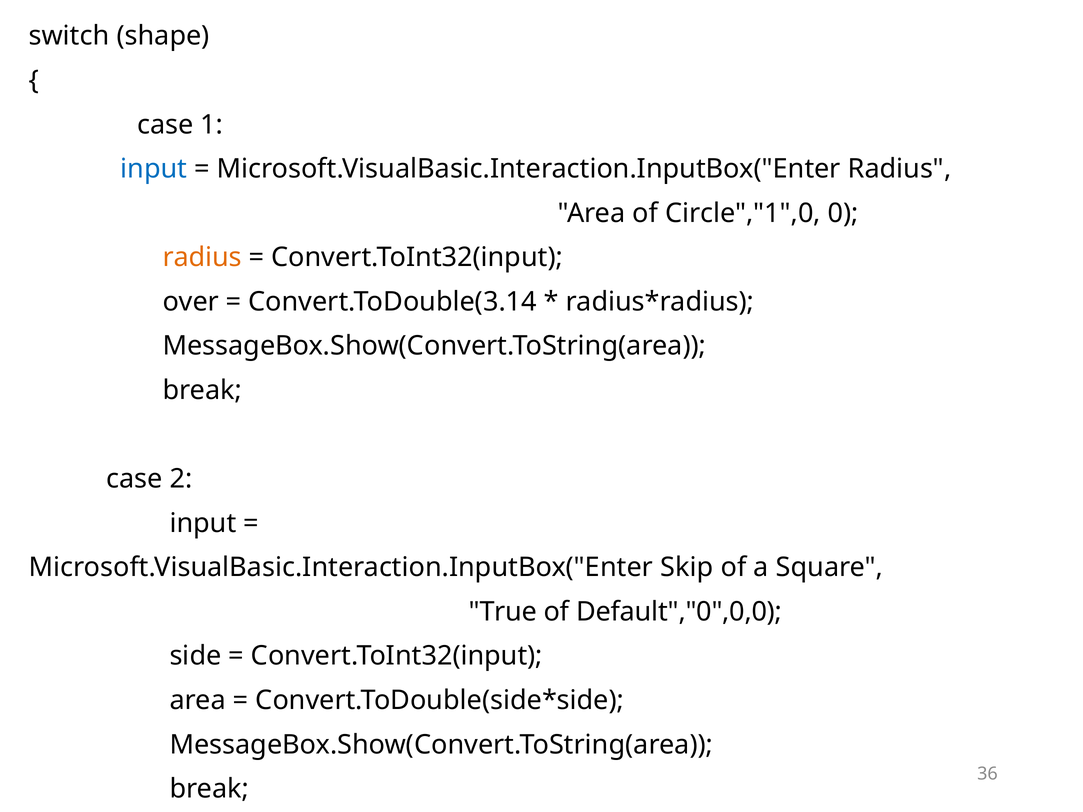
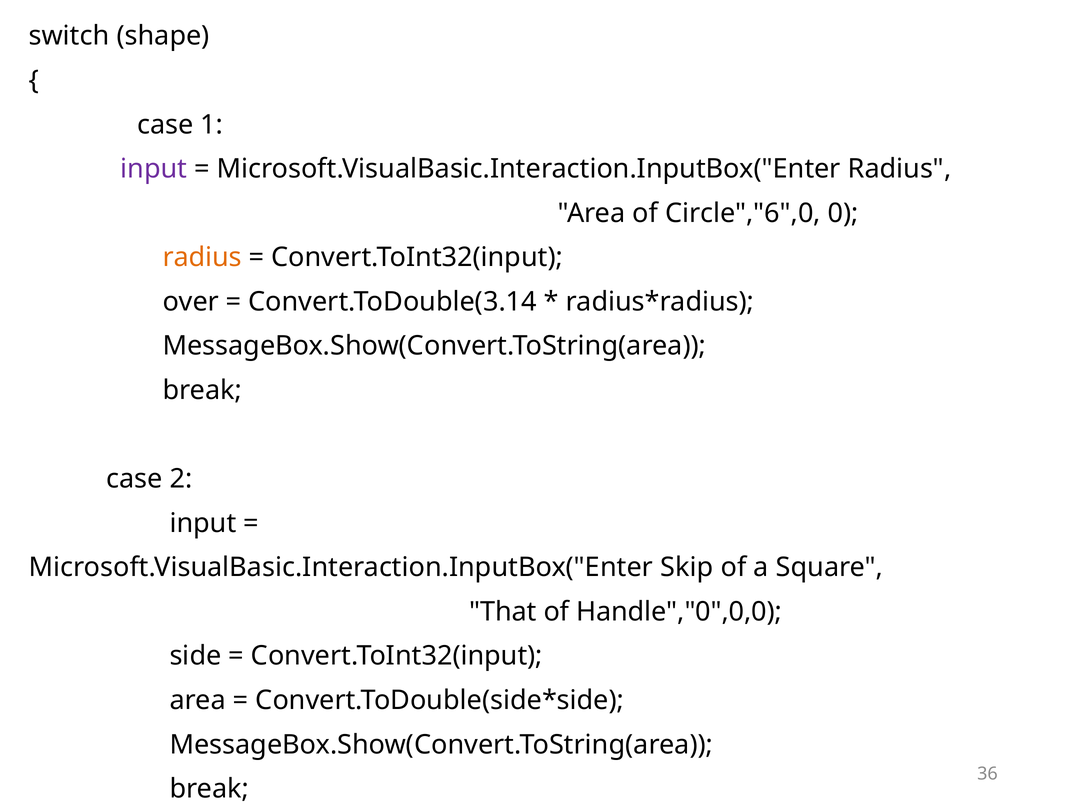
input colour: blue -> purple (154, 169)
Circle","1",0: Circle","1",0 -> Circle","6",0 (743, 213)
True: True -> That (503, 612)
Default","0",0,0: Default","0",0,0 -> Handle","0",0,0 (679, 612)
